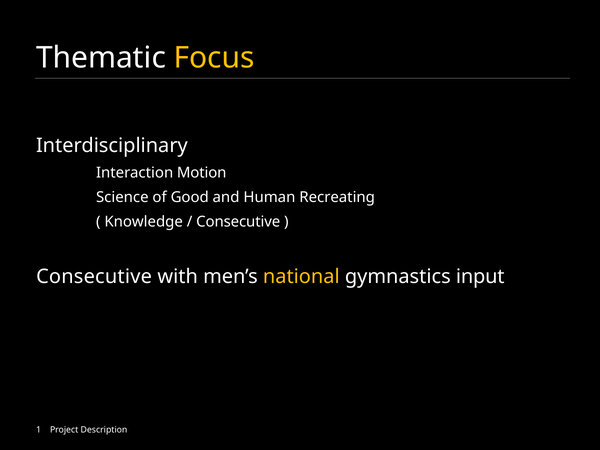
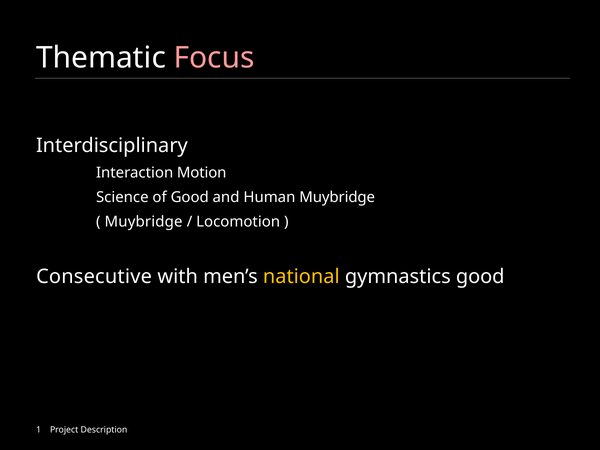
Focus colour: yellow -> pink (214, 58)
Human Recreating: Recreating -> Muybridge (337, 197)
Knowledge: Knowledge -> Muybridge (144, 222)
Consecutive: Consecutive -> Locomotion (238, 222)
gymnastics input: input -> good (480, 277)
